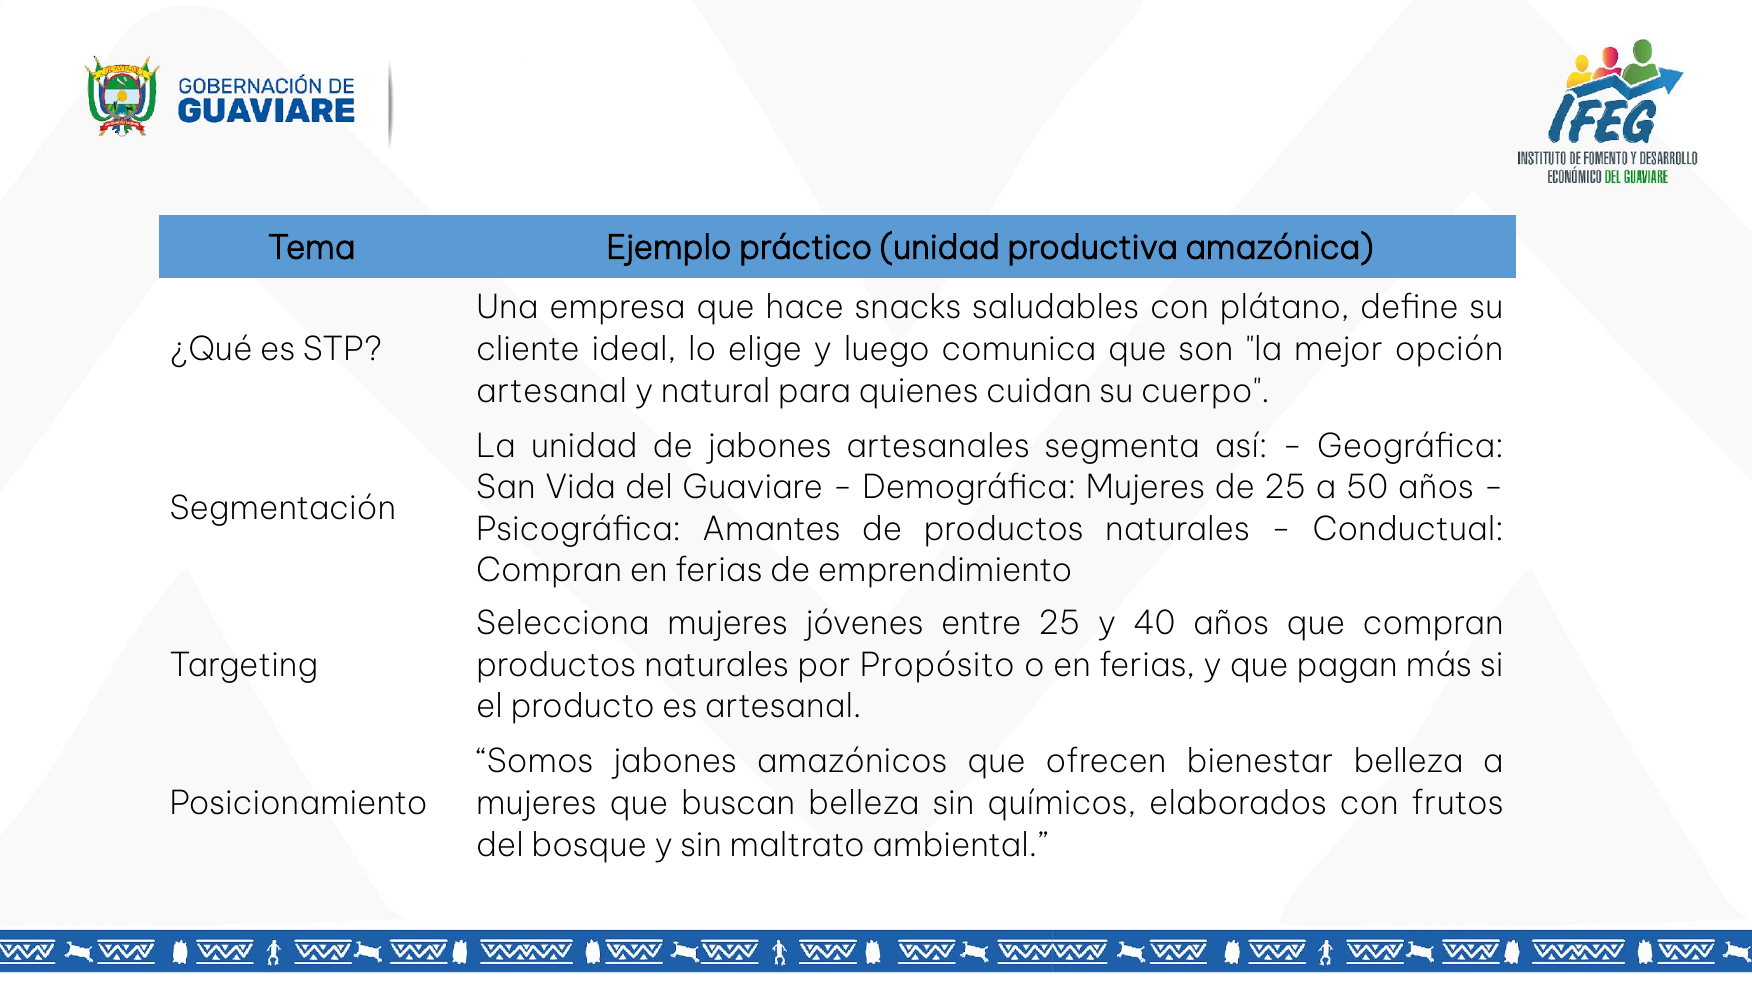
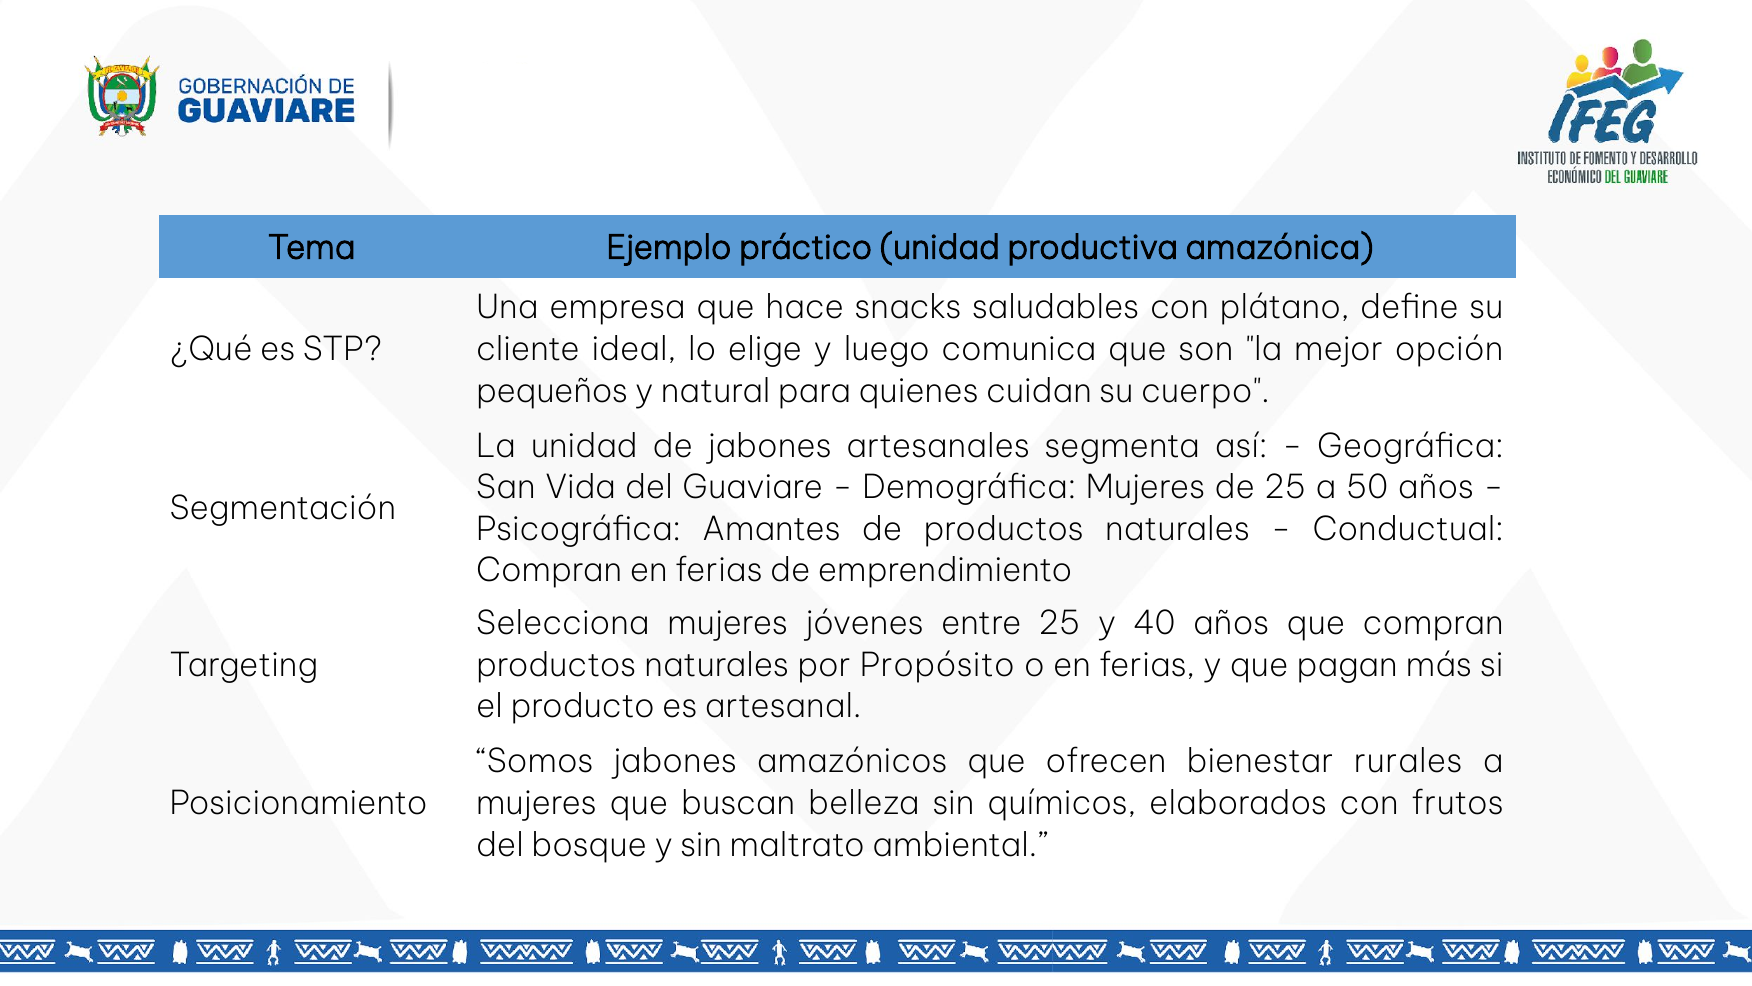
artesanal: artesanal -> pequeños (552, 391)
bienestar belleza: belleza -> rurales (1408, 762)
